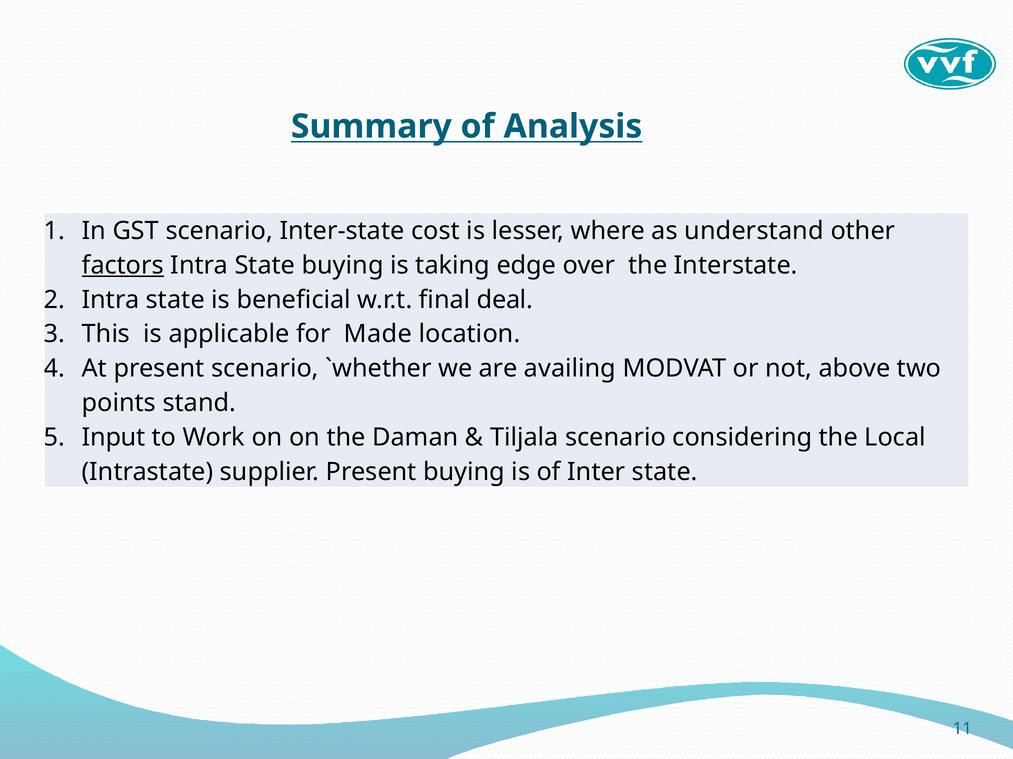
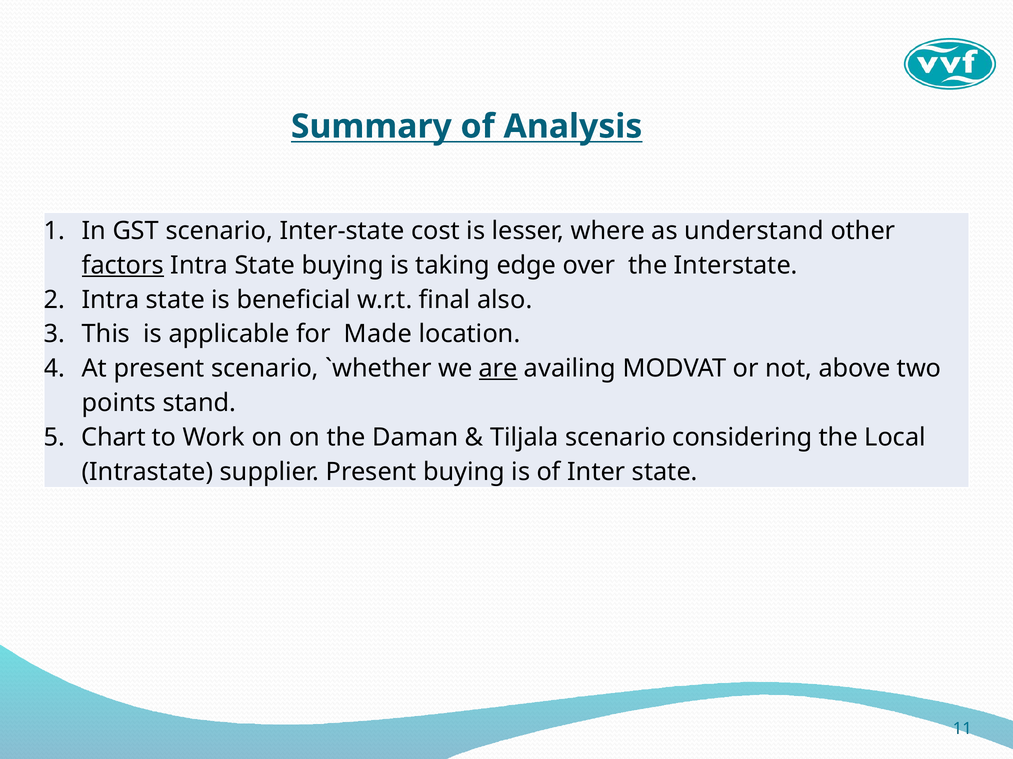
deal: deal -> also (505, 300)
are underline: none -> present (498, 369)
Input: Input -> Chart (114, 438)
